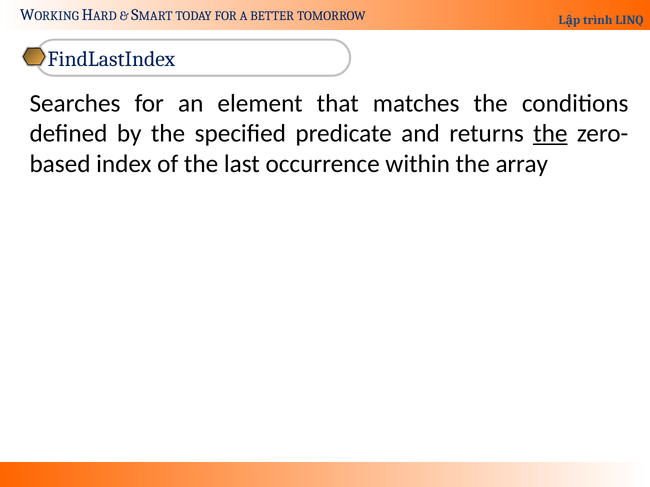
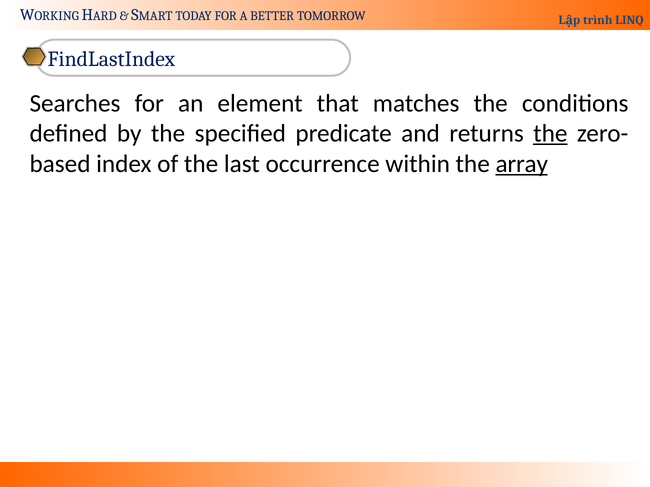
array underline: none -> present (522, 164)
